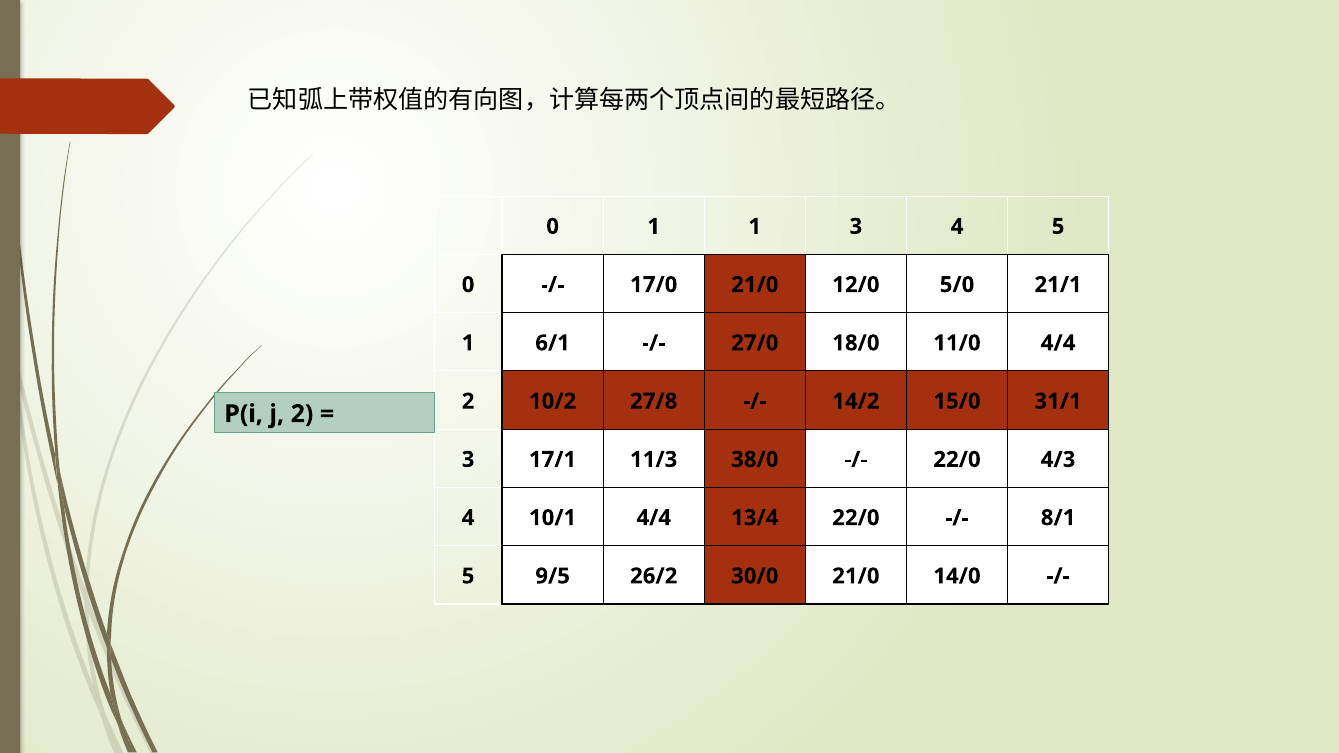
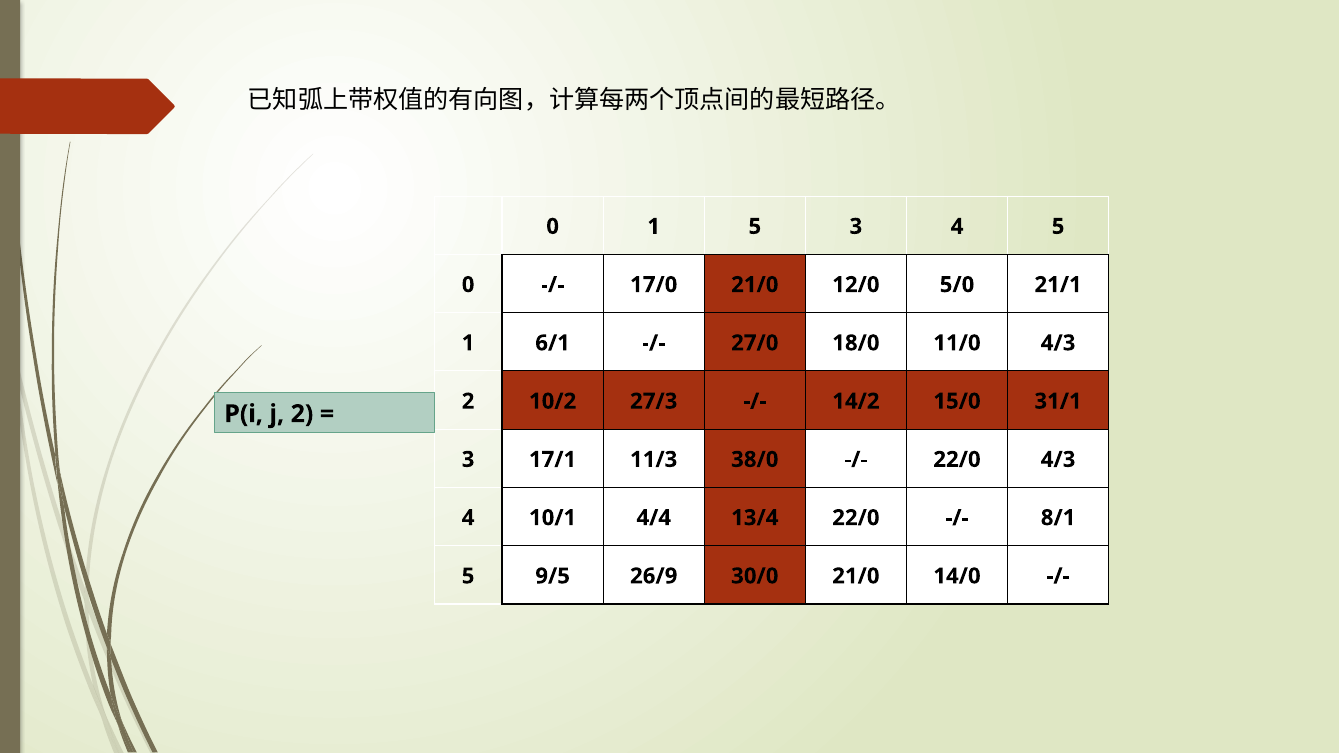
1 1: 1 -> 5 (755, 227)
11/0 4/4: 4/4 -> 4/3 (1058, 343)
27/8: 27/8 -> 27/3 (654, 401)
26/2: 26/2 -> 26/9 (654, 576)
